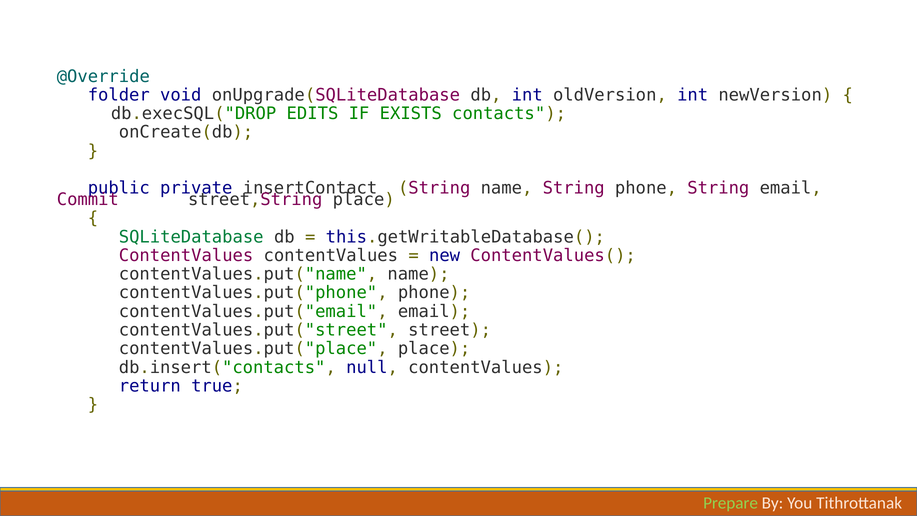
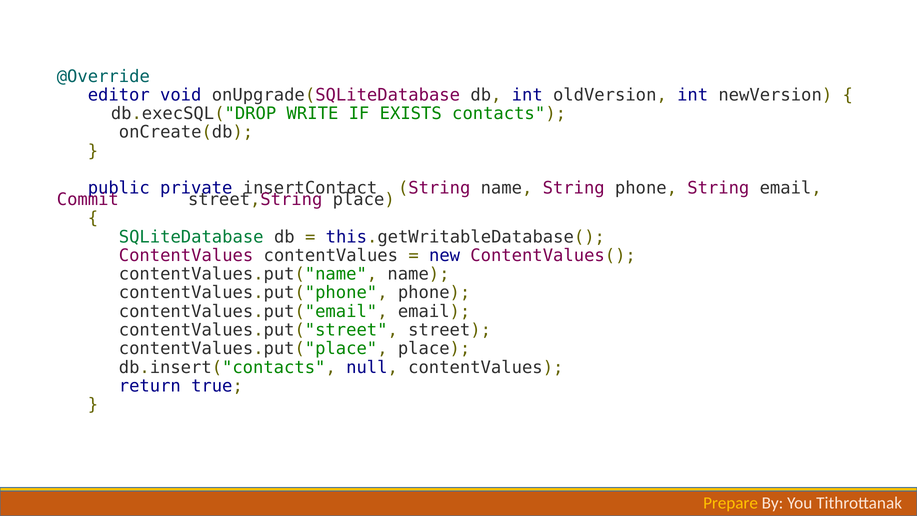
folder: folder -> editor (119, 95)
EDITS: EDITS -> WRITE (312, 114)
Prepare colour: light green -> yellow (731, 503)
